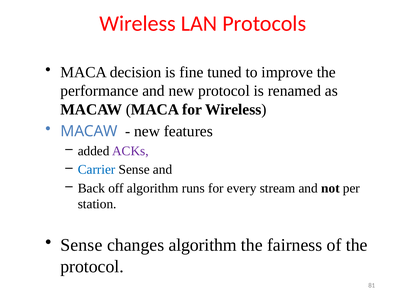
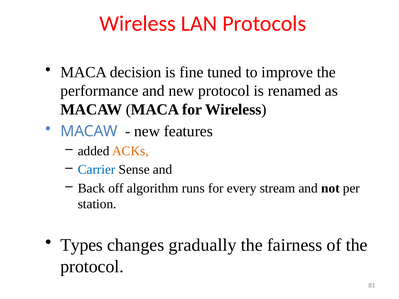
ACKs colour: purple -> orange (130, 151)
Sense: Sense -> Types (82, 245)
changes algorithm: algorithm -> gradually (203, 245)
